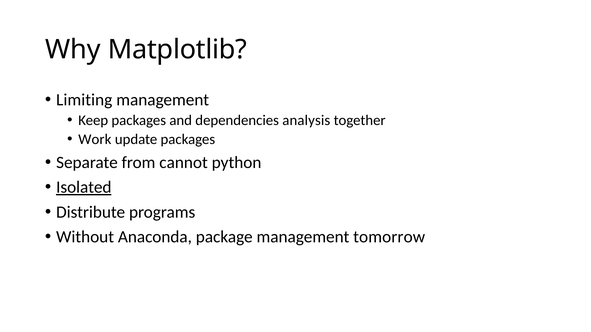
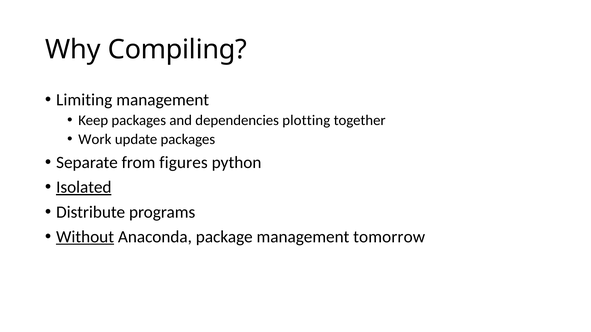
Matplotlib: Matplotlib -> Compiling (177, 50)
analysis: analysis -> plotting (306, 120)
cannot: cannot -> figures (183, 163)
Without underline: none -> present (85, 237)
